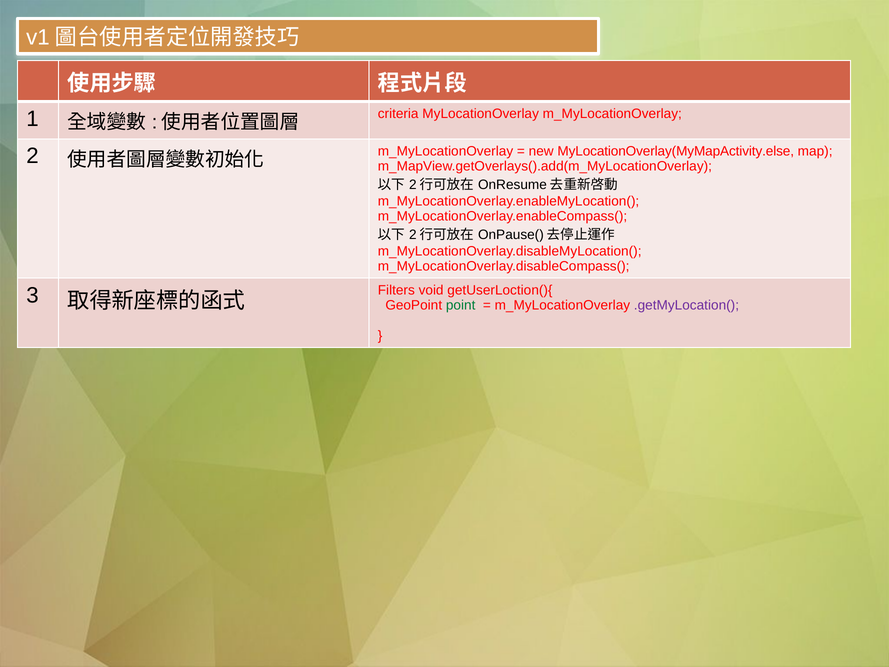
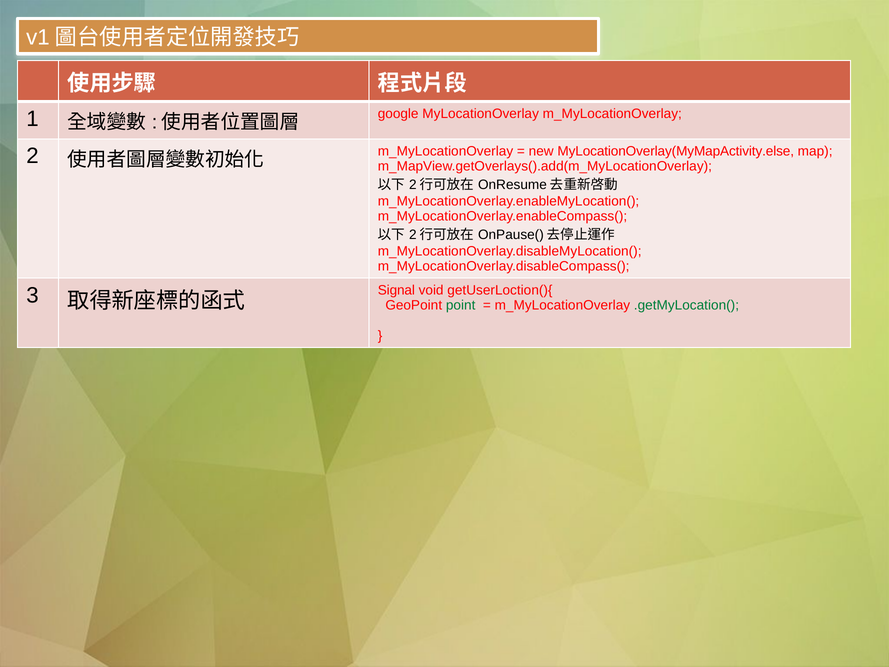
criteria: criteria -> google (398, 114)
Filters: Filters -> Signal (396, 290)
.getMyLocation( colour: purple -> green (686, 305)
